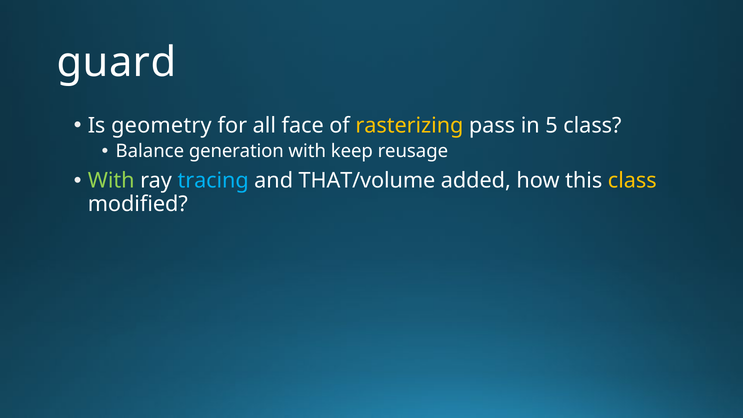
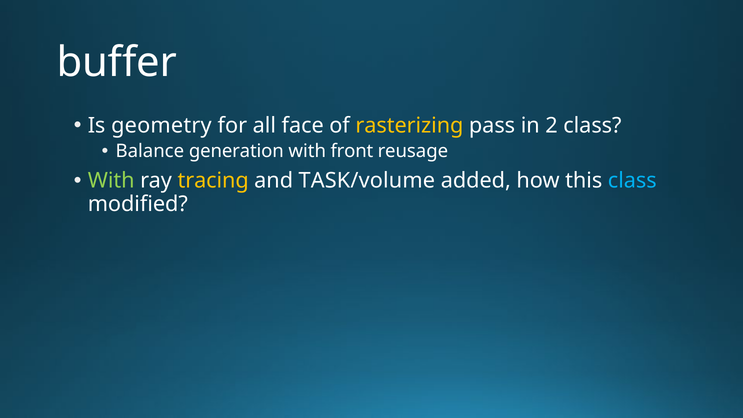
guard: guard -> buffer (117, 62)
5: 5 -> 2 (551, 126)
keep: keep -> front (352, 151)
tracing colour: light blue -> yellow (213, 181)
THAT/volume: THAT/volume -> TASK/volume (367, 181)
class colour: yellow -> light blue (632, 181)
